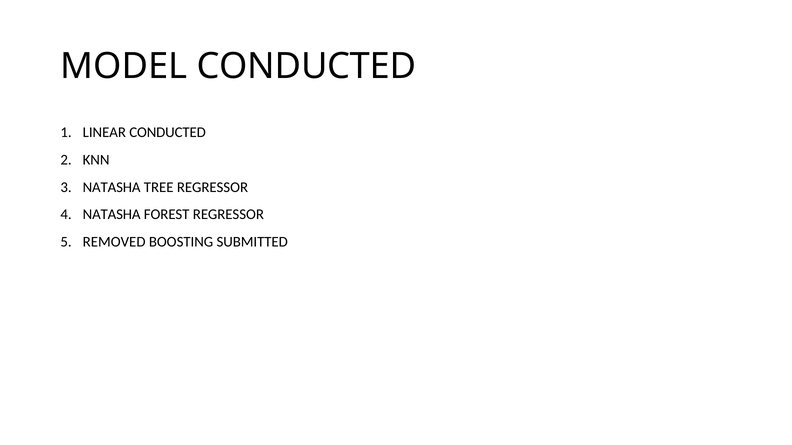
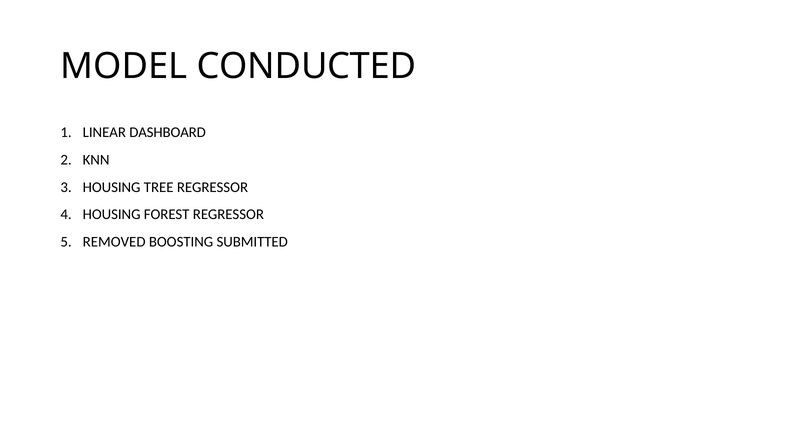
LINEAR CONDUCTED: CONDUCTED -> DASHBOARD (168, 133)
NATASHA: NATASHA -> HOUSING (112, 187)
NATASHA: NATASHA -> HOUSING (112, 215)
